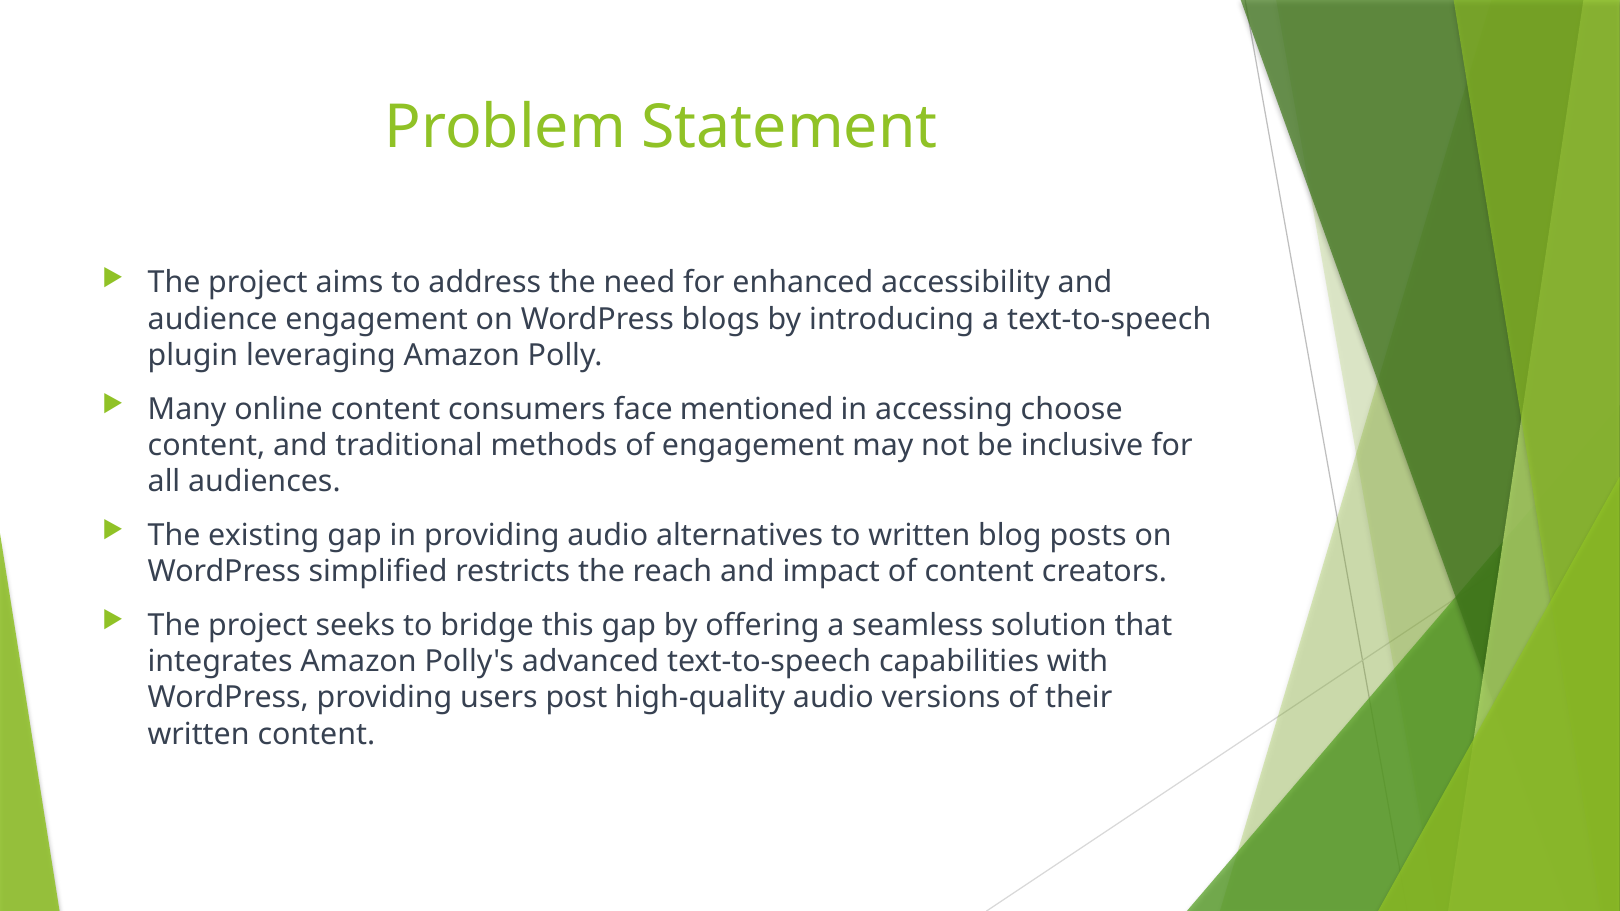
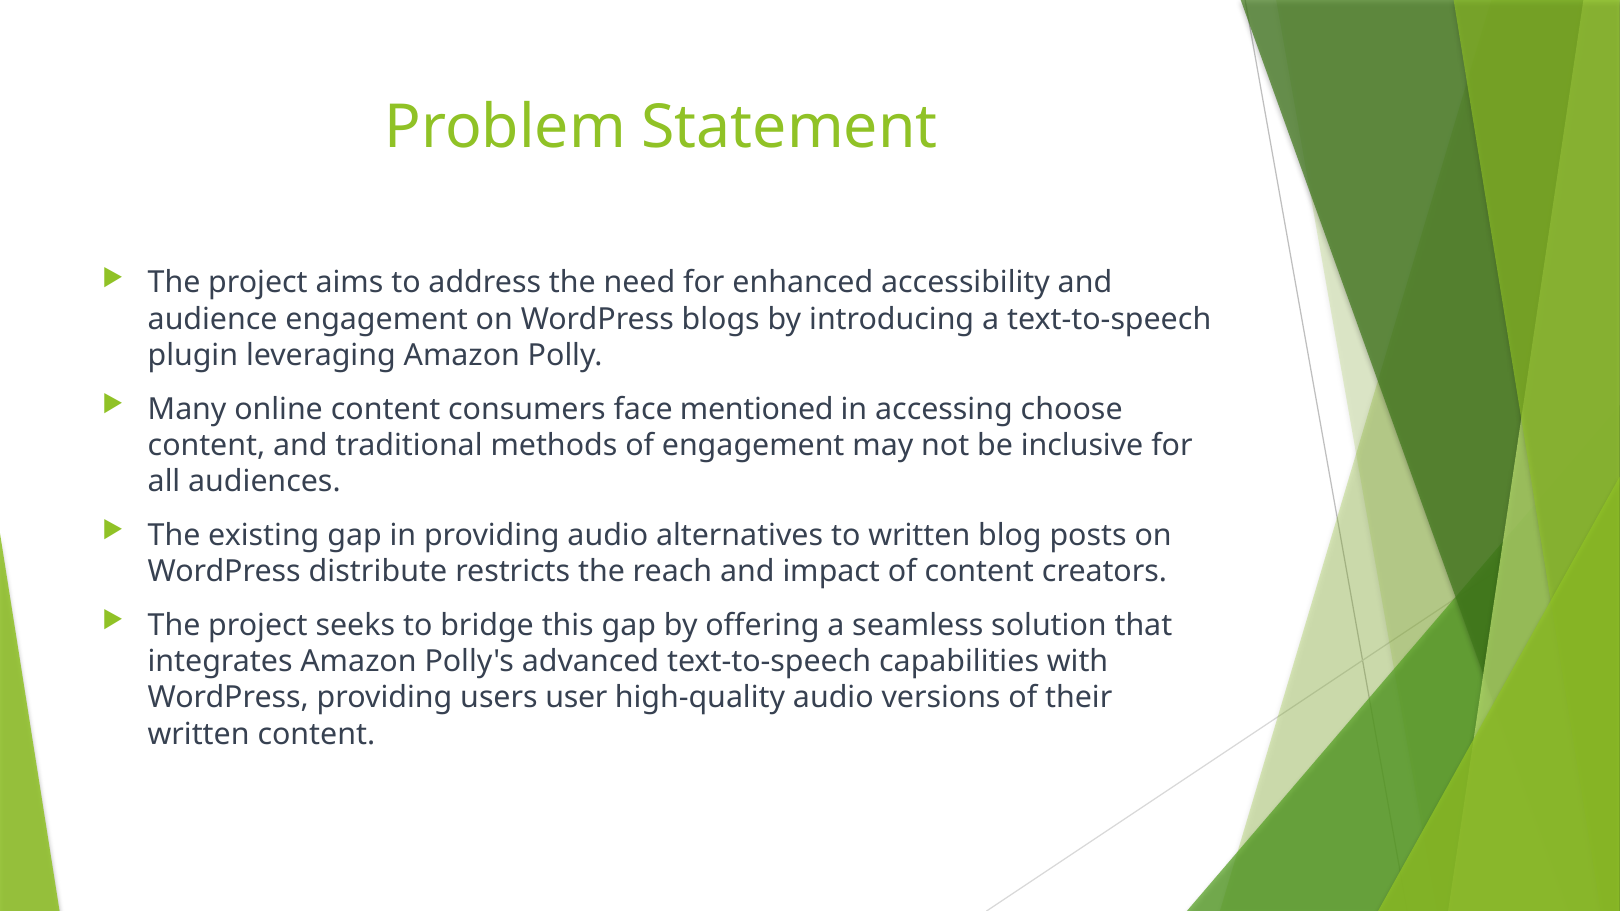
simplified: simplified -> distribute (378, 572)
post: post -> user (576, 698)
